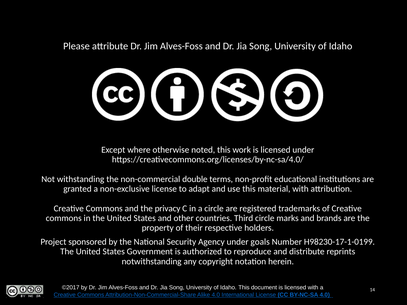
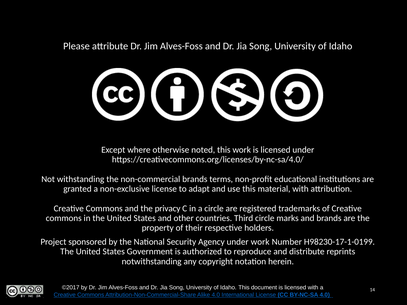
non-commercial double: double -> brands (195, 179)
under goals: goals -> work (260, 242)
